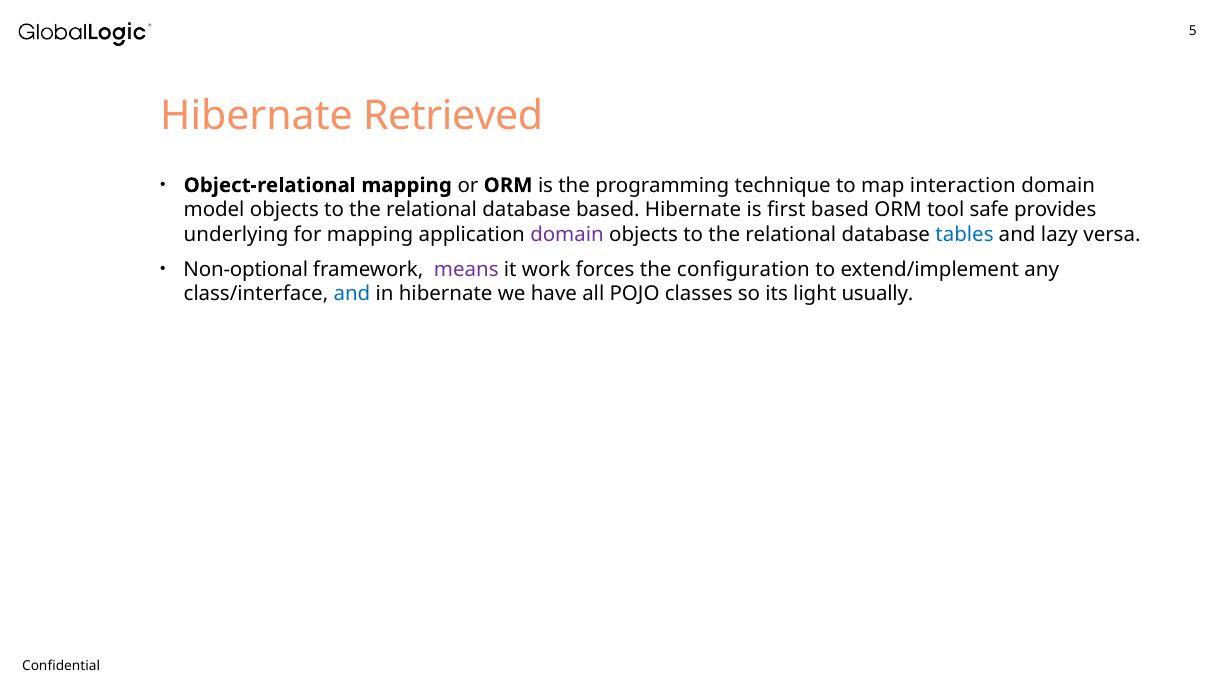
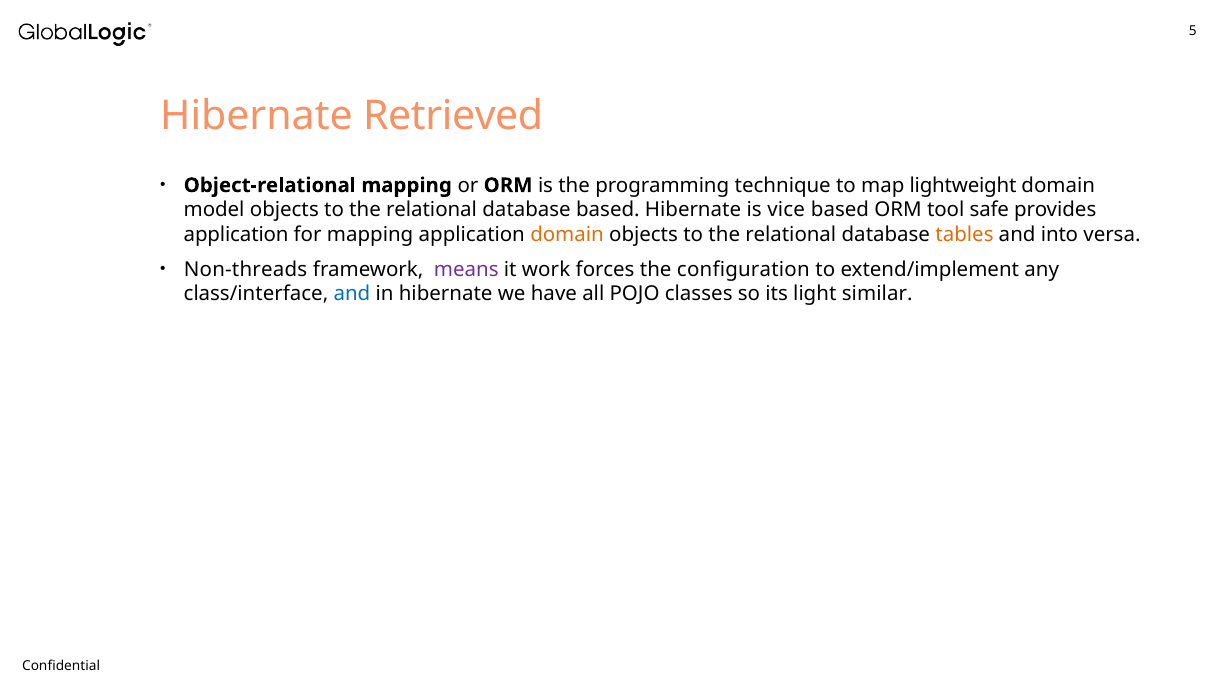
interaction: interaction -> lightweight (963, 185)
first: first -> vice (786, 210)
underlying: underlying -> application (236, 235)
domain colour: purple -> orange (567, 235)
tables colour: blue -> orange (965, 235)
lazy: lazy -> into (1060, 235)
Non-optional: Non-optional -> Non-threads (246, 270)
usually: usually -> similar (877, 294)
